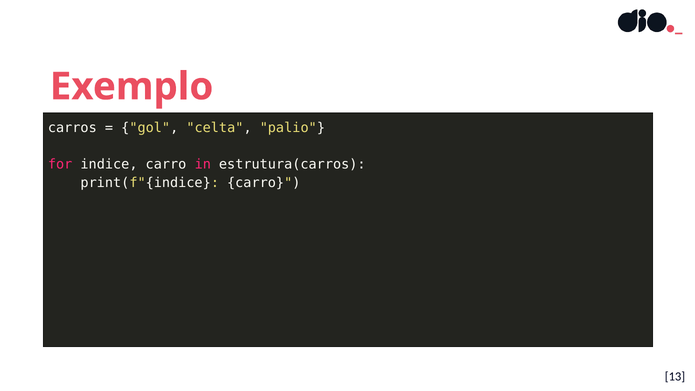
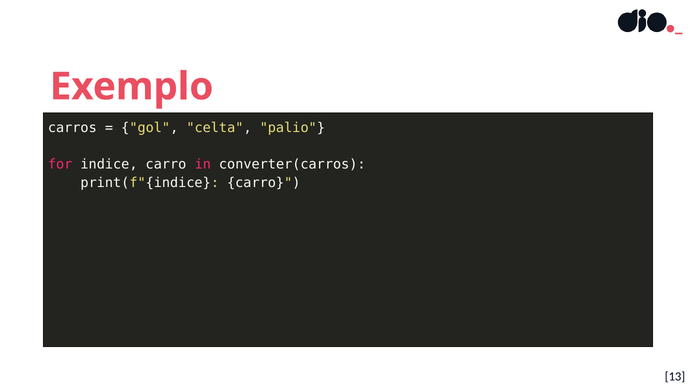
estrutura(carros: estrutura(carros -> converter(carros (292, 164)
